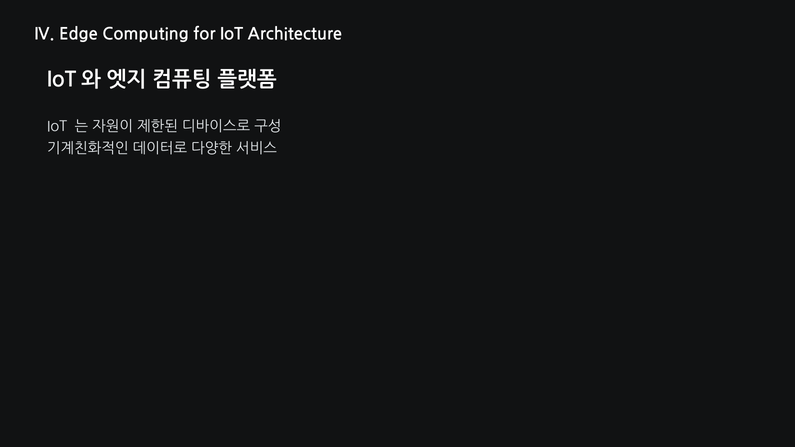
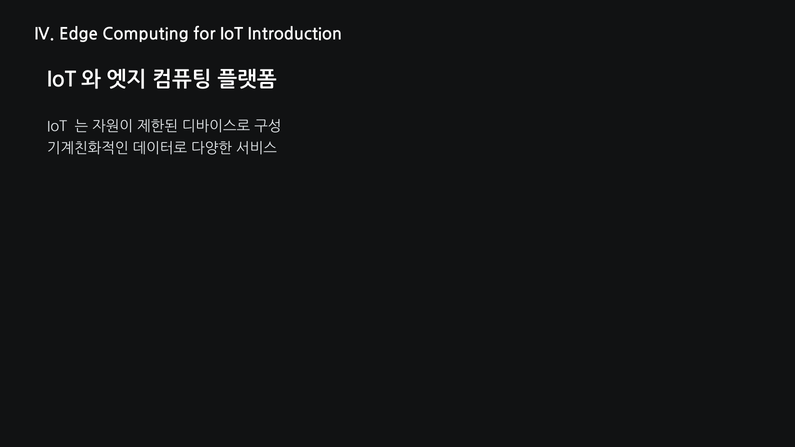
Architecture: Architecture -> Introduction (295, 34)
